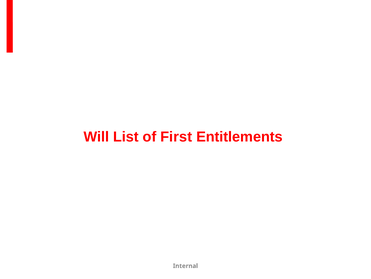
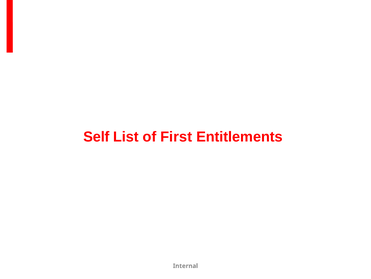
Will: Will -> Self (96, 137)
